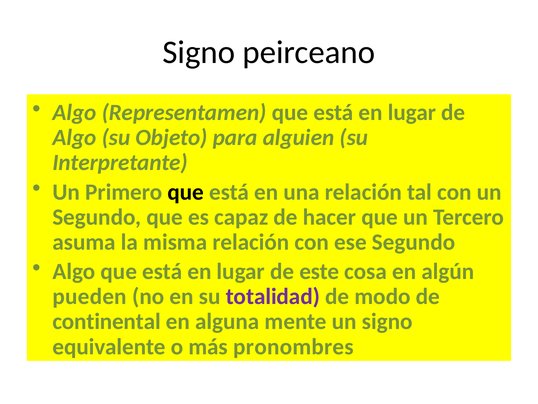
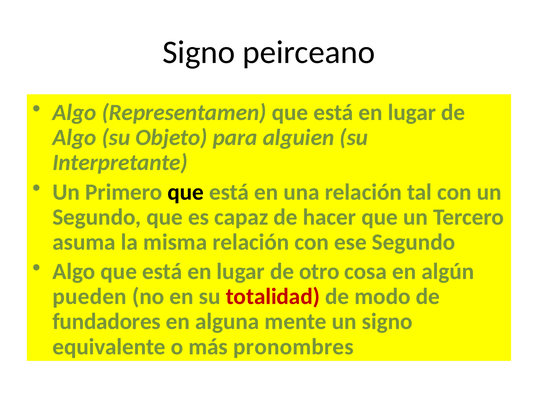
este: este -> otro (319, 271)
totalidad colour: purple -> red (273, 296)
continental: continental -> fundadores (107, 321)
